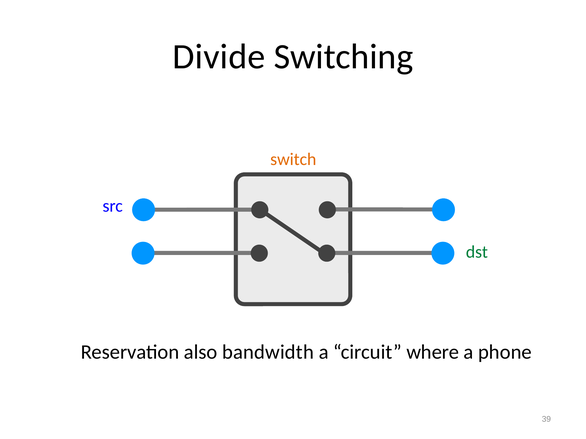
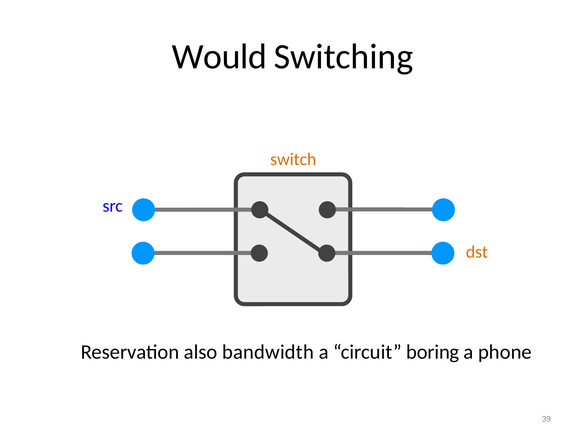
Divide: Divide -> Would (219, 57)
dst colour: green -> orange (477, 252)
where: where -> boring (433, 352)
